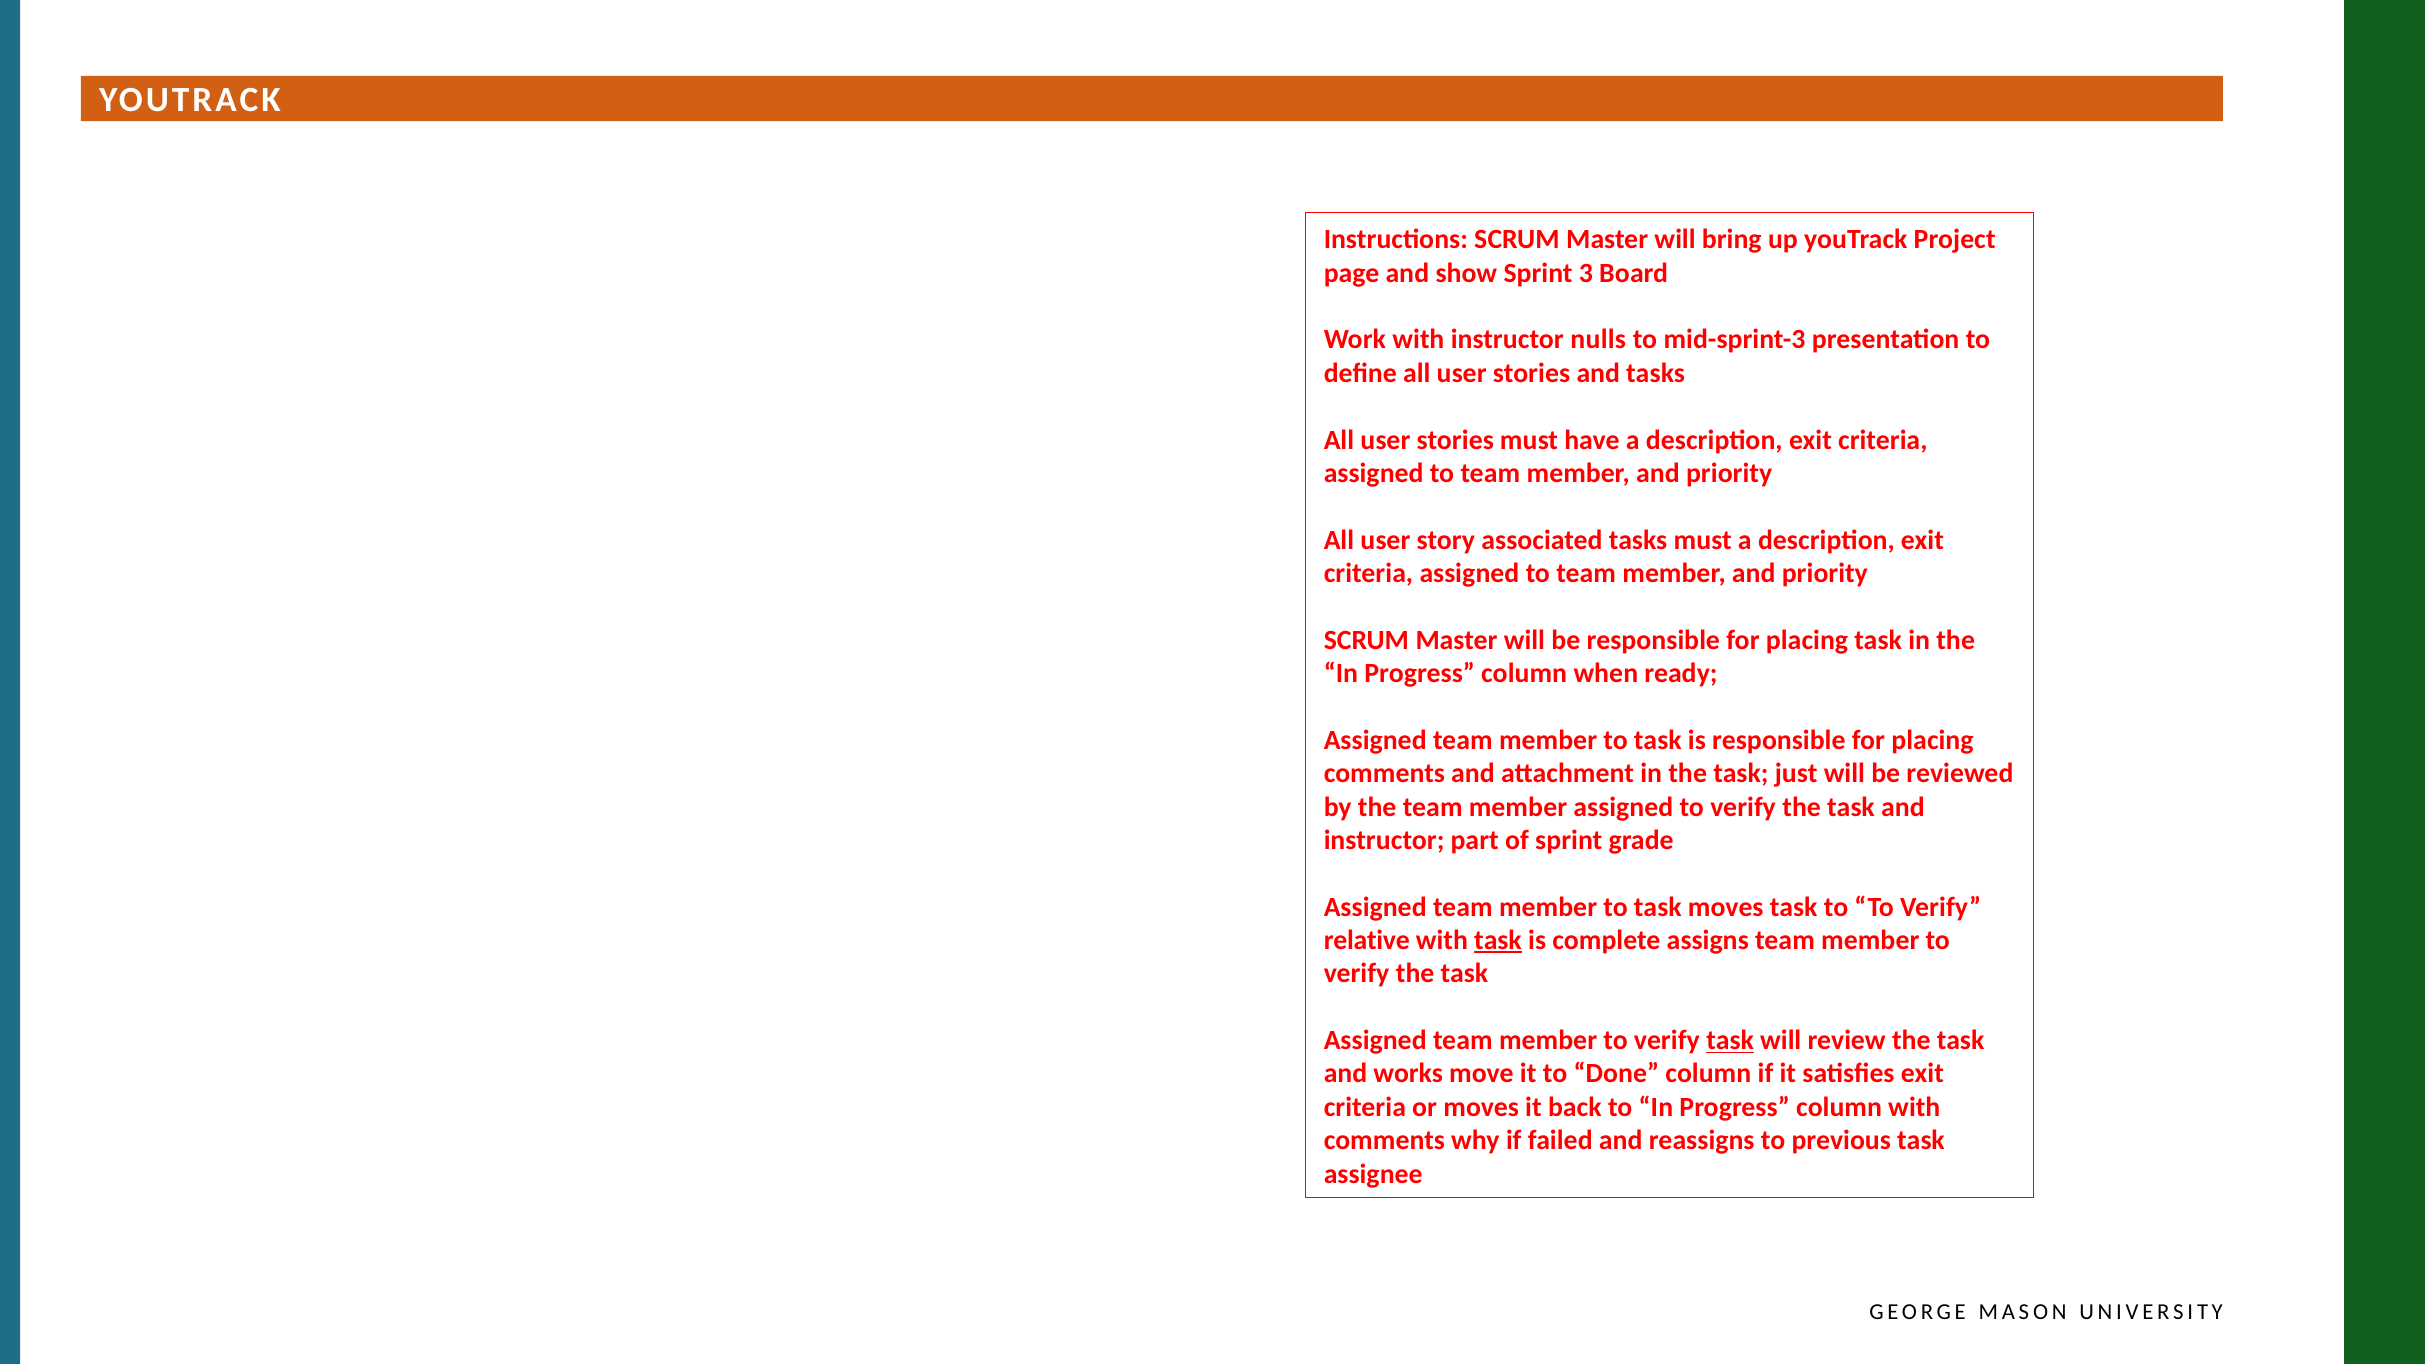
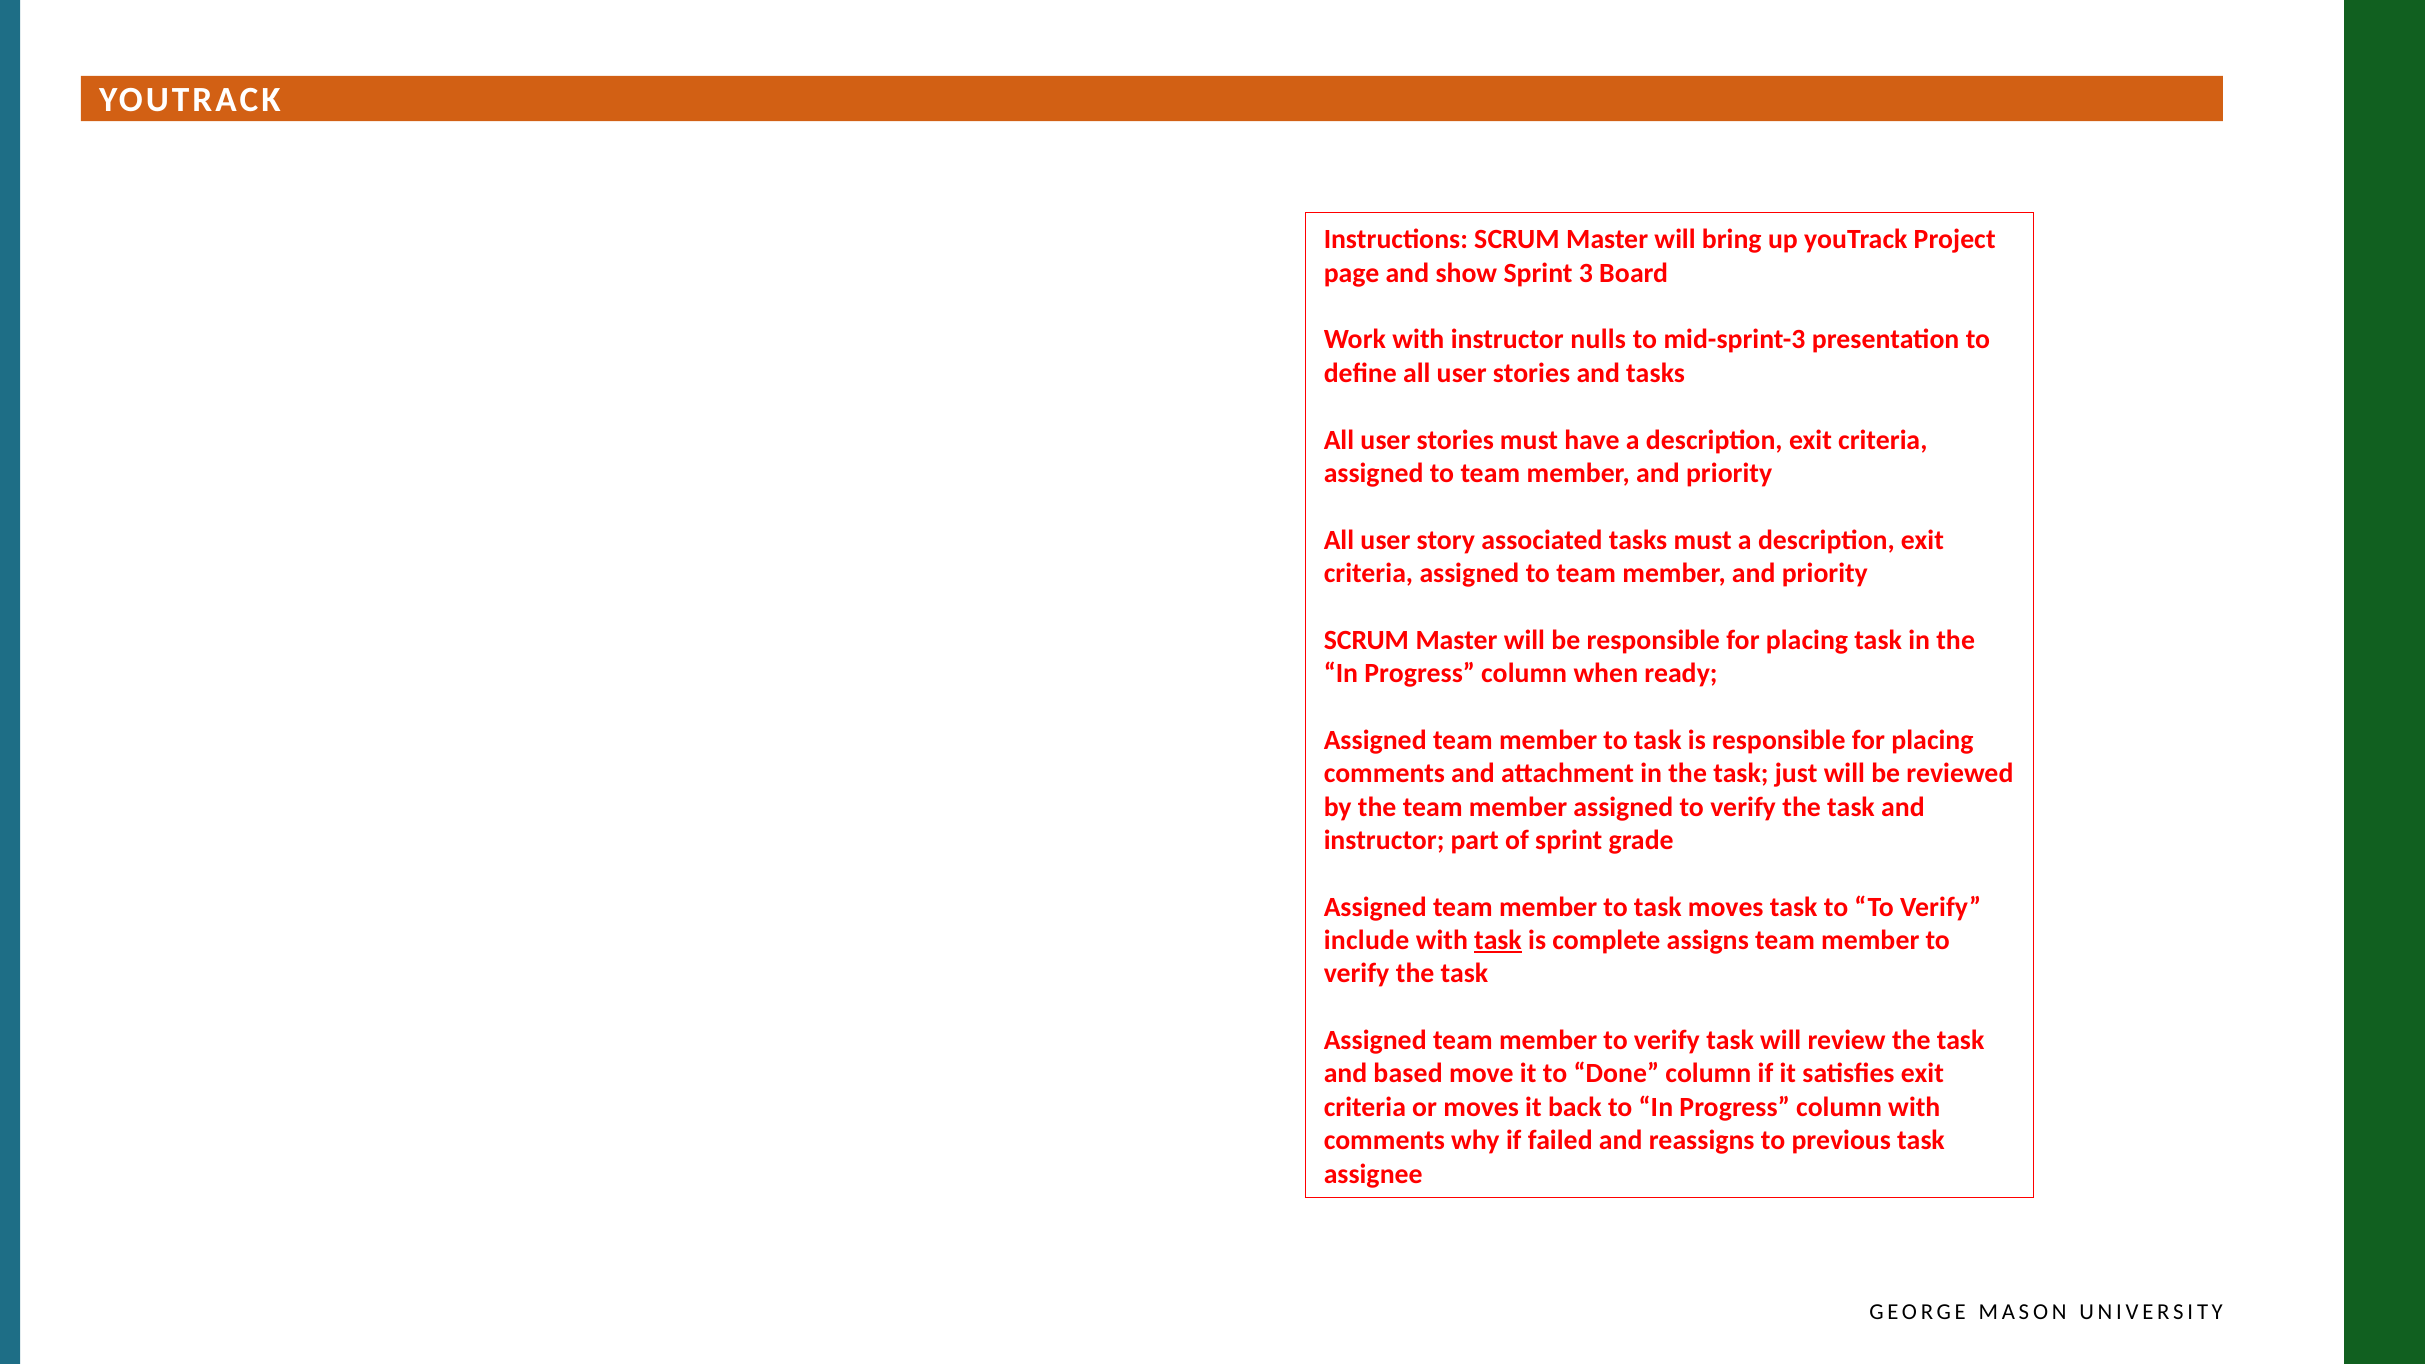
relative: relative -> include (1367, 940)
task underline: present -> none (1730, 1040)
works: works -> based (1408, 1074)
